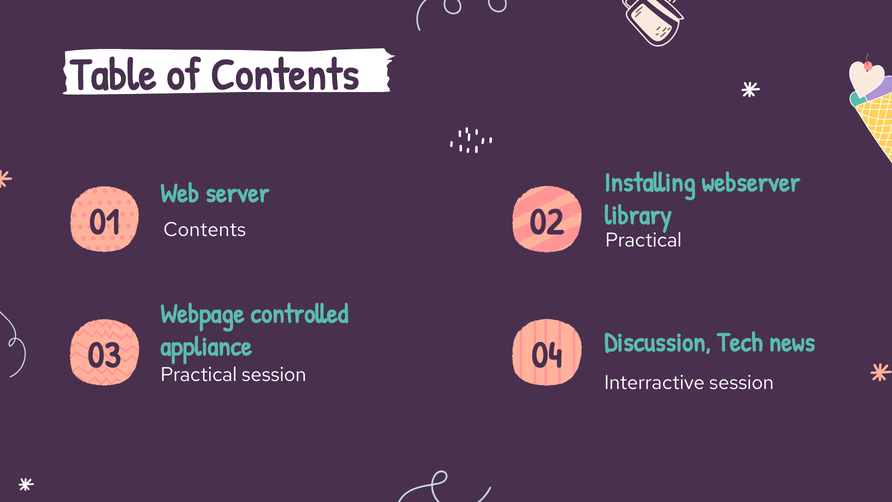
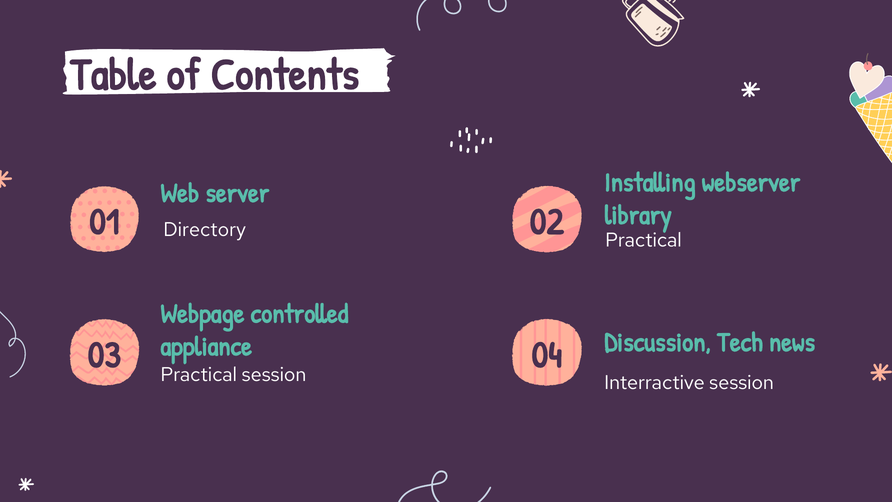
Contents: Contents -> Directory (205, 229)
